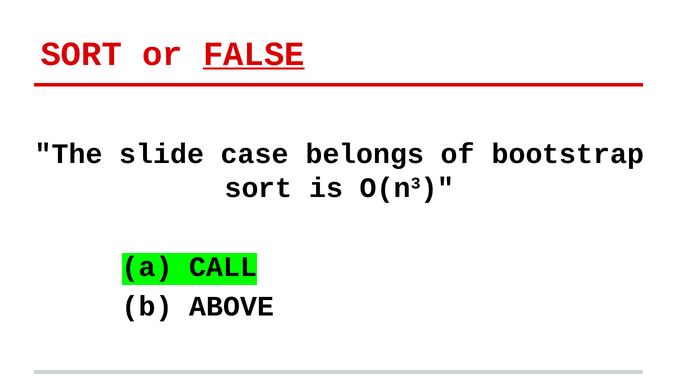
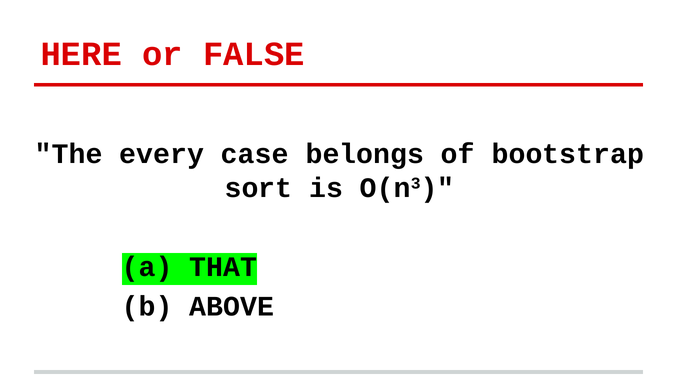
SORT: SORT -> HERE (81, 54)
FALSE underline: present -> none (254, 54)
slide: slide -> every (162, 154)
CALL: CALL -> THAT (223, 267)
